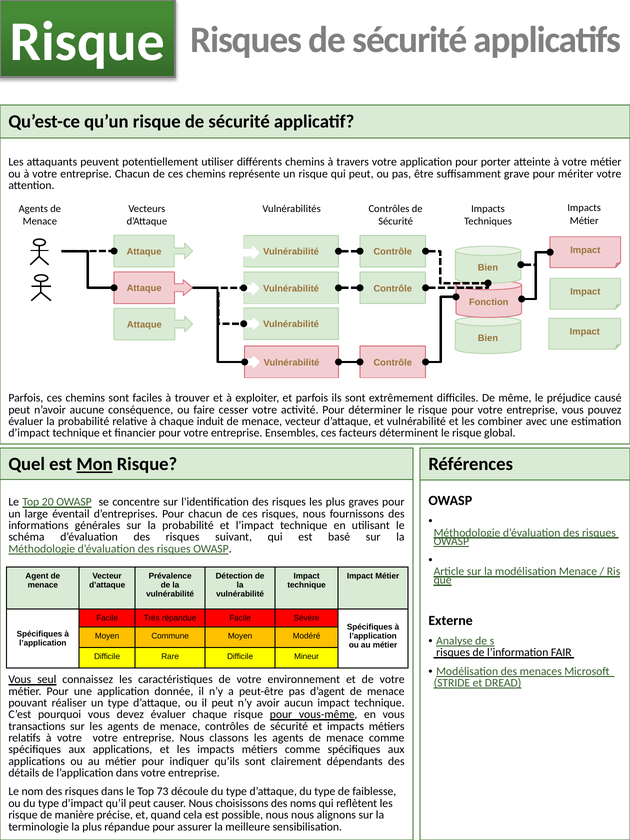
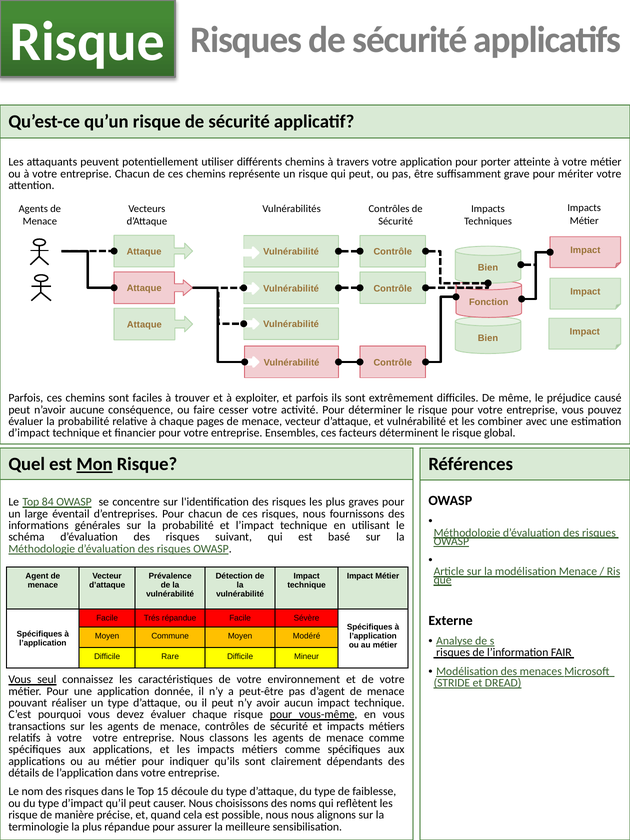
induit: induit -> pages (210, 421)
20: 20 -> 84 (48, 502)
73: 73 -> 15 (163, 792)
